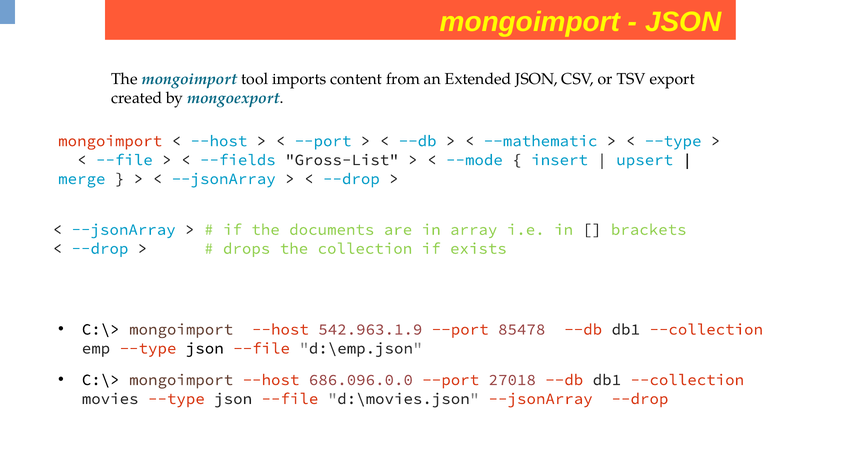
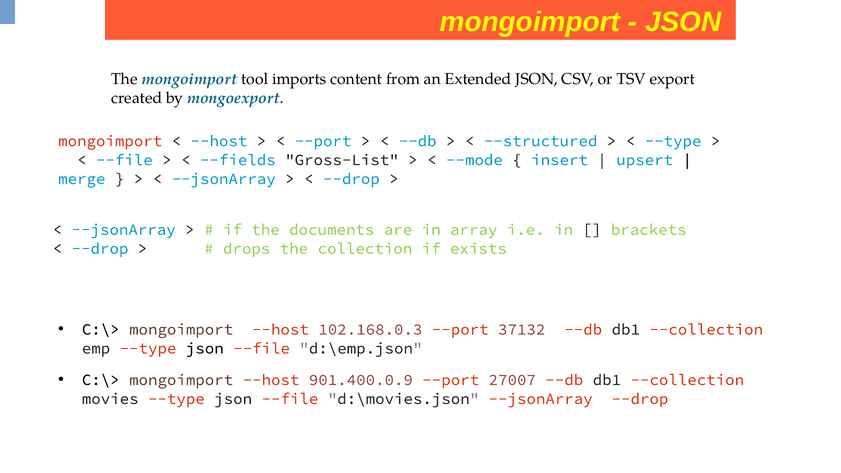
--mathematic: --mathematic -> --structured (541, 141)
542.963.1.9: 542.963.1.9 -> 102.168.0.3 (370, 329)
85478: 85478 -> 37132 (522, 329)
686.096.0.0: 686.096.0.0 -> 901.400.0.9 (361, 380)
27018: 27018 -> 27007 (512, 380)
